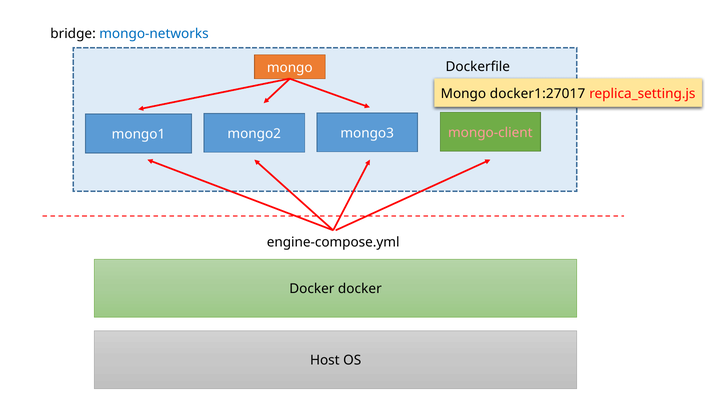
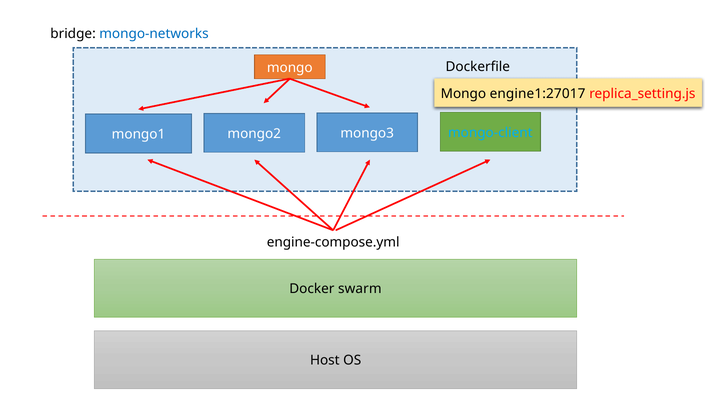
docker1:27017: docker1:27017 -> engine1:27017 (538, 94)
mongo-client colour: pink -> light blue (490, 133)
Docker docker: docker -> swarm (360, 289)
